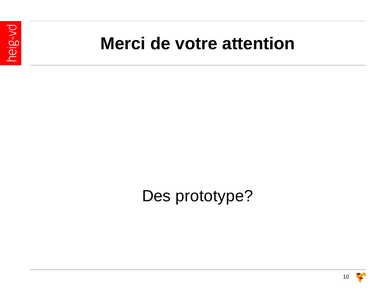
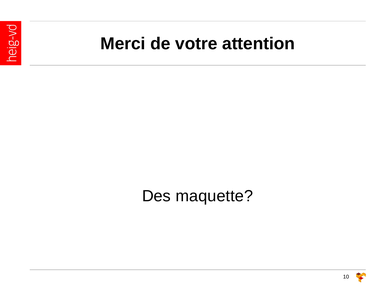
prototype: prototype -> maquette (214, 196)
